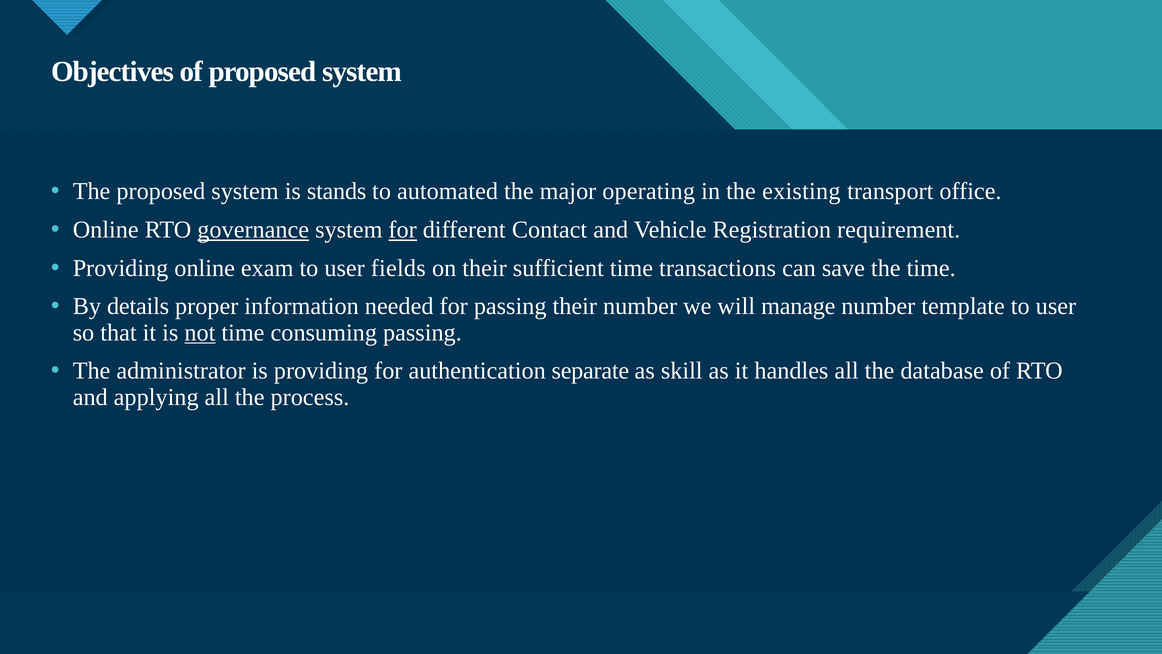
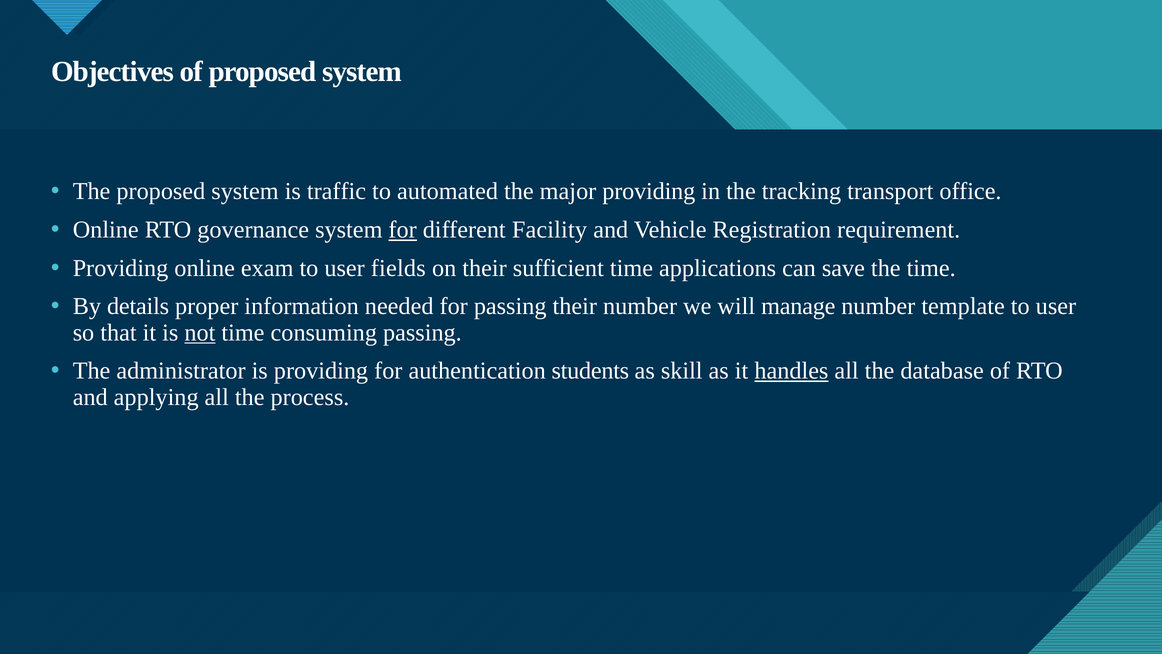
stands: stands -> traffic (337, 191)
major operating: operating -> providing (649, 191)
existing: existing -> tracking (801, 191)
governance underline: present -> none (253, 230)
Contact: Contact -> Facility (549, 230)
transactions: transactions -> applications (718, 268)
separate: separate -> students (590, 371)
handles underline: none -> present (791, 371)
